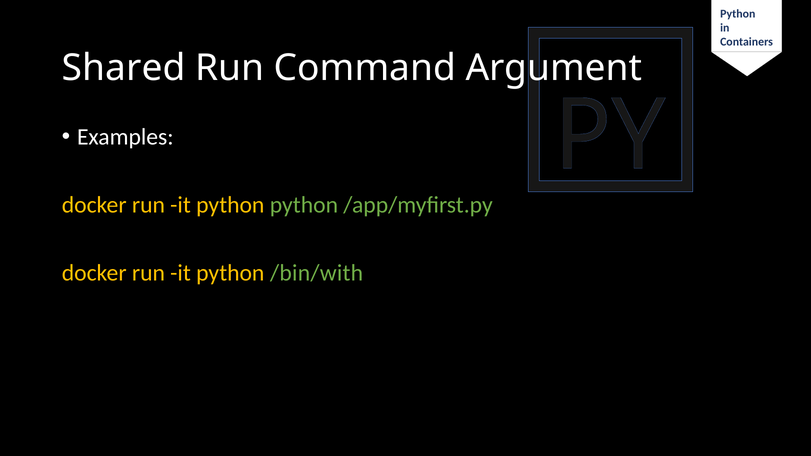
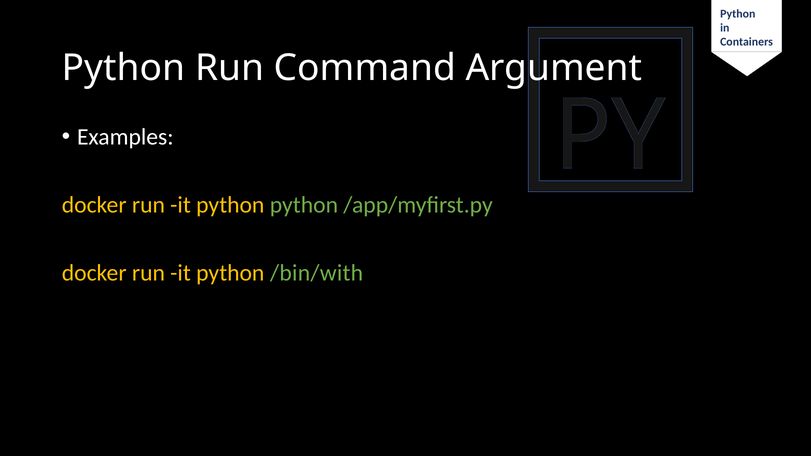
Shared: Shared -> Python (124, 68)
